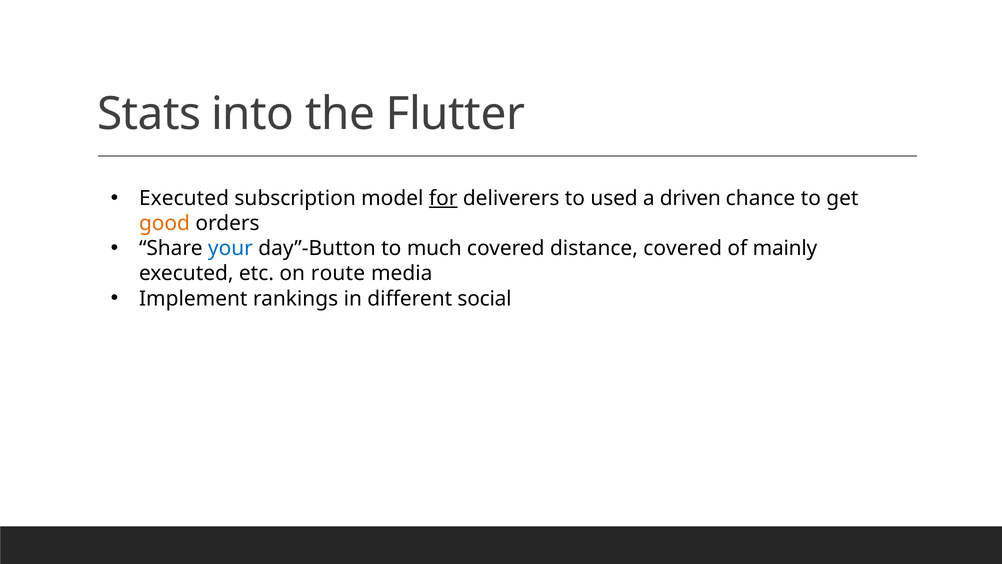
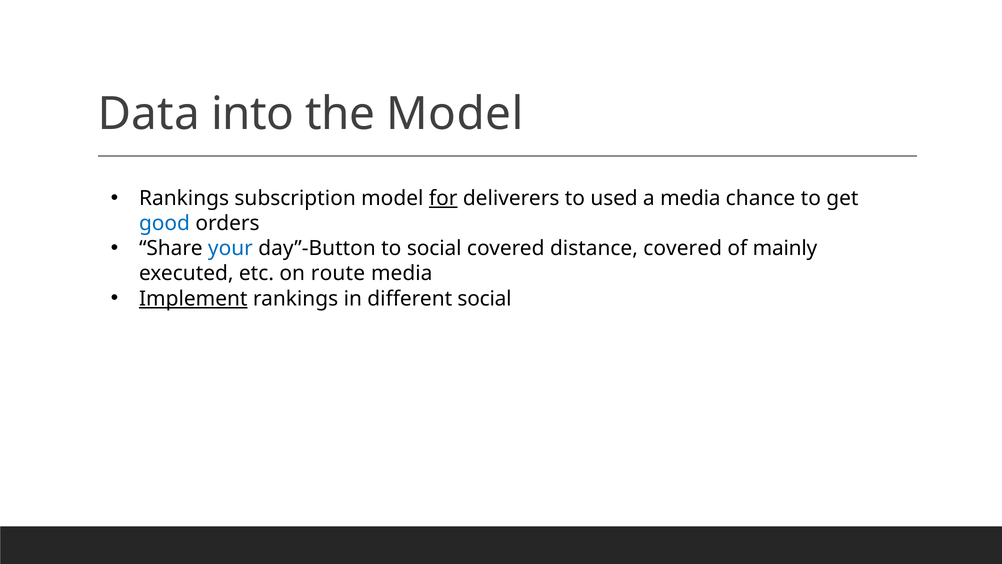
Stats: Stats -> Data (149, 114)
the Flutter: Flutter -> Model (455, 114)
Executed: Executed -> Rankings (184, 198)
a driven: driven -> media (690, 198)
good colour: orange -> blue (164, 223)
to much: much -> social (434, 248)
Implement underline: none -> present (193, 298)
